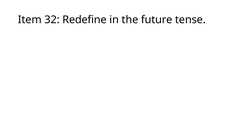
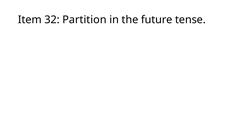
Redefine: Redefine -> Partition (84, 20)
